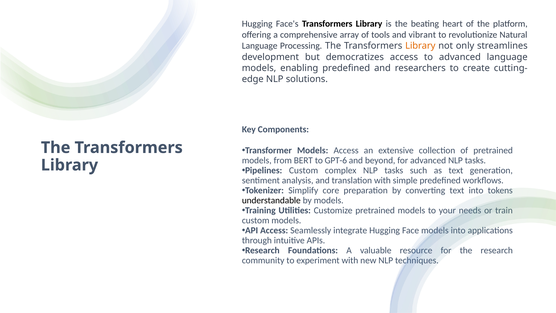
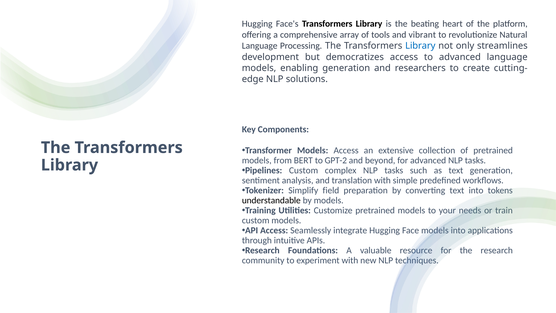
Library colour: orange -> blue (420, 46)
enabling predefined: predefined -> generation (346, 68)
GPT-6: GPT-6 -> GPT-2 (336, 160)
core: core -> field (331, 190)
